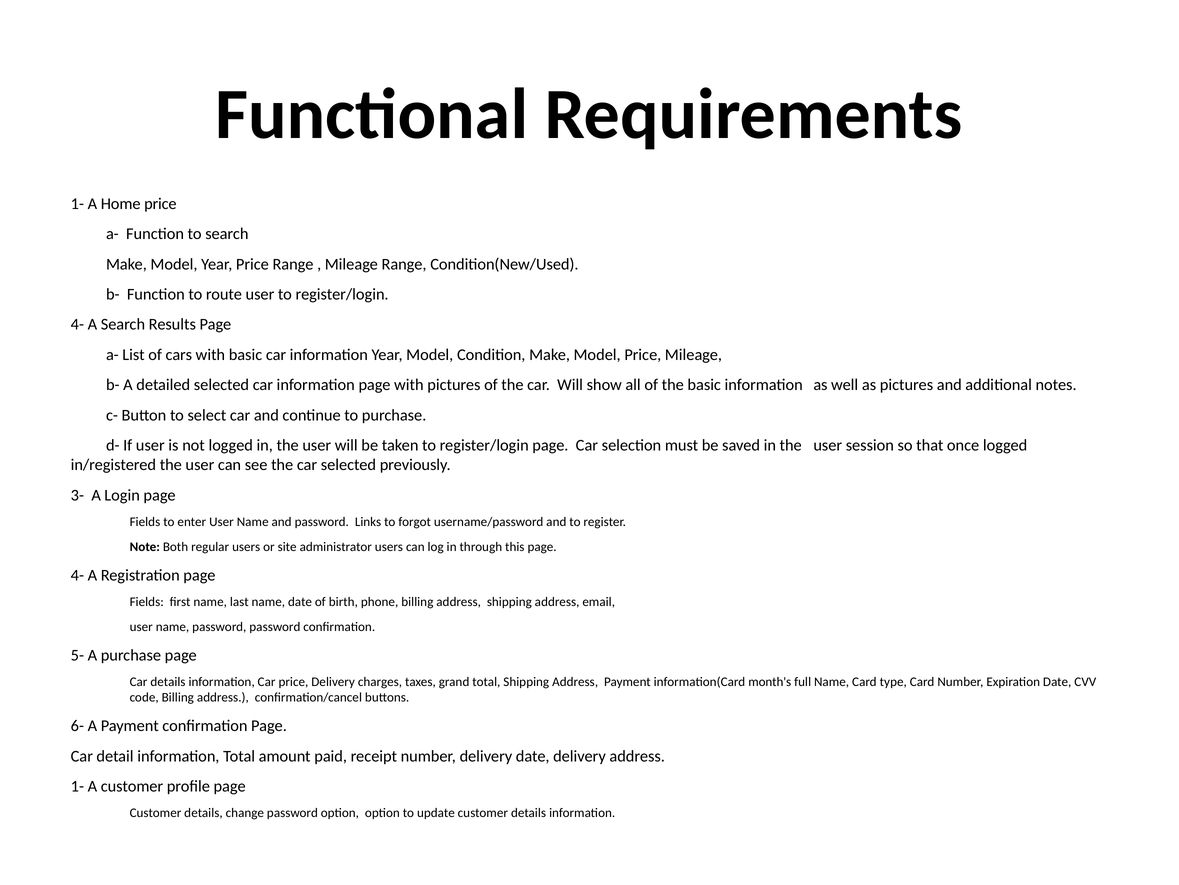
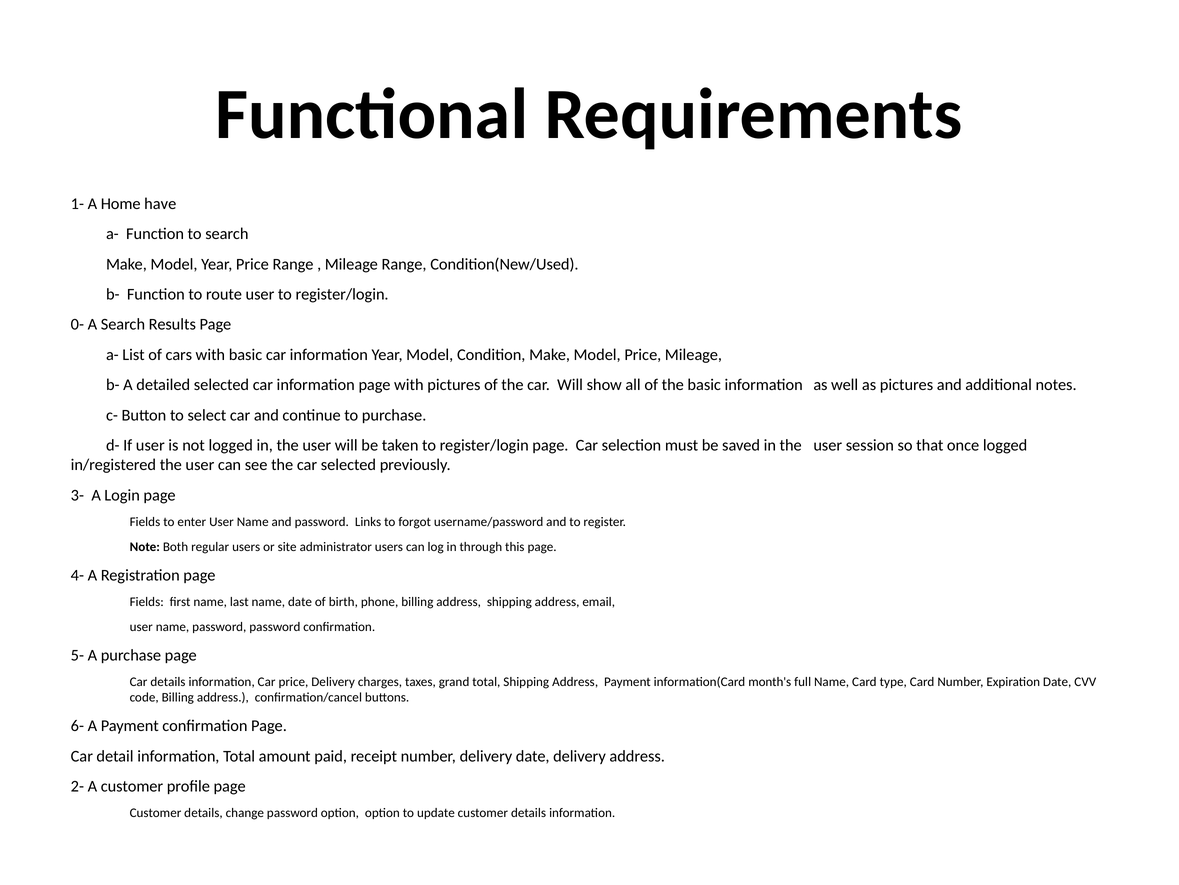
Home price: price -> have (160, 204)
4-: 4- -> 0- (77, 324)
1-: 1- -> 2- (77, 786)
